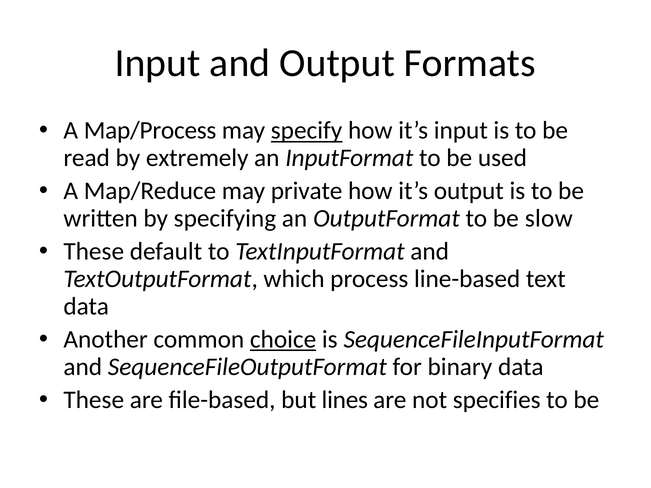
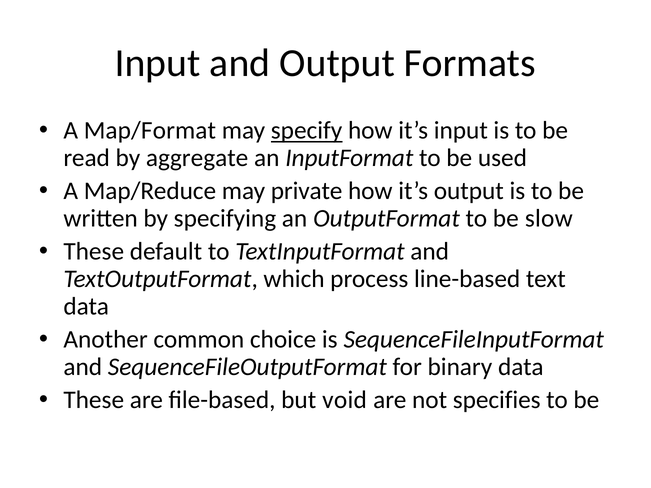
Map/Process: Map/Process -> Map/Format (150, 131)
extremely: extremely -> aggregate (197, 158)
choice underline: present -> none (283, 340)
lines: lines -> void (345, 400)
